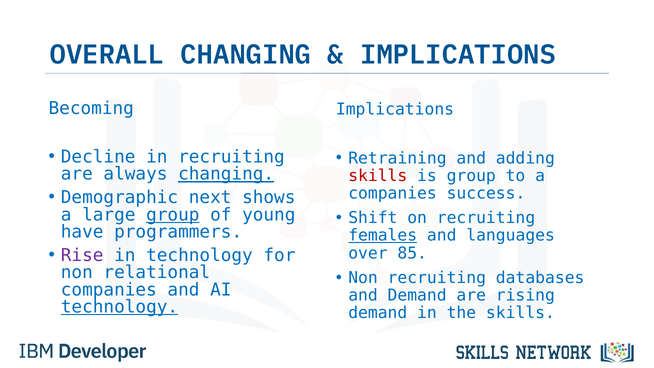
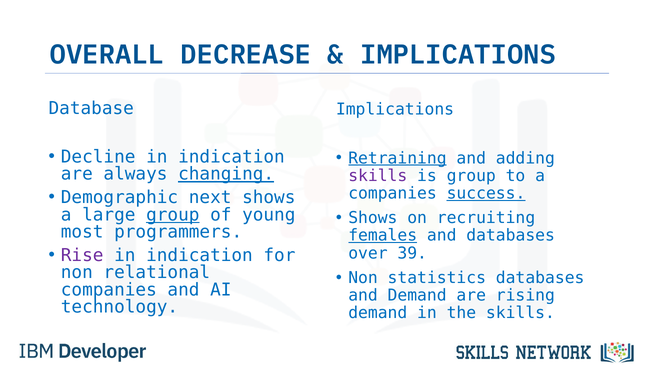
OVERALL CHANGING: CHANGING -> DECREASE (246, 55)
Becoming: Becoming -> Database (91, 108)
recruiting: recruiting -> indication (231, 157)
Retraining underline: none -> present (397, 158)
skills colour: red -> purple (378, 176)
success underline: none -> present (486, 193)
Shift: Shift -> Shows (373, 218)
have: have -> most (82, 232)
and languages: languages -> databases (511, 235)
technology: technology -> indication (199, 255)
85: 85 -> 39 (412, 253)
Non recruiting: recruiting -> statistics (437, 278)
technology underline: present -> none (119, 307)
